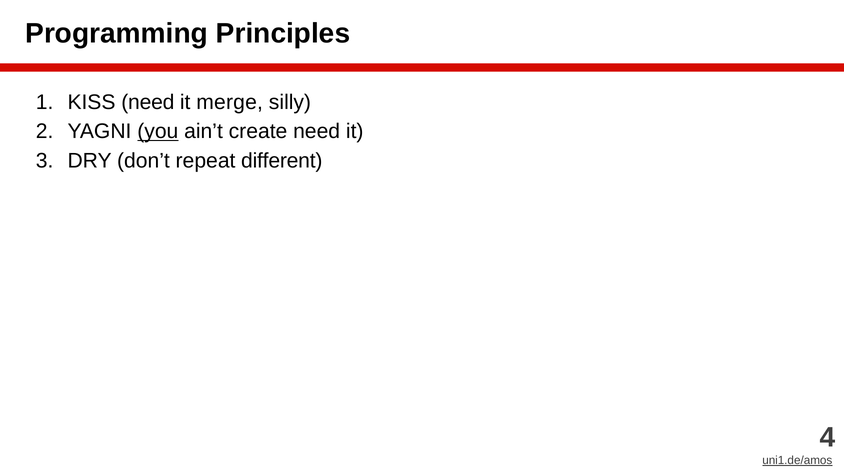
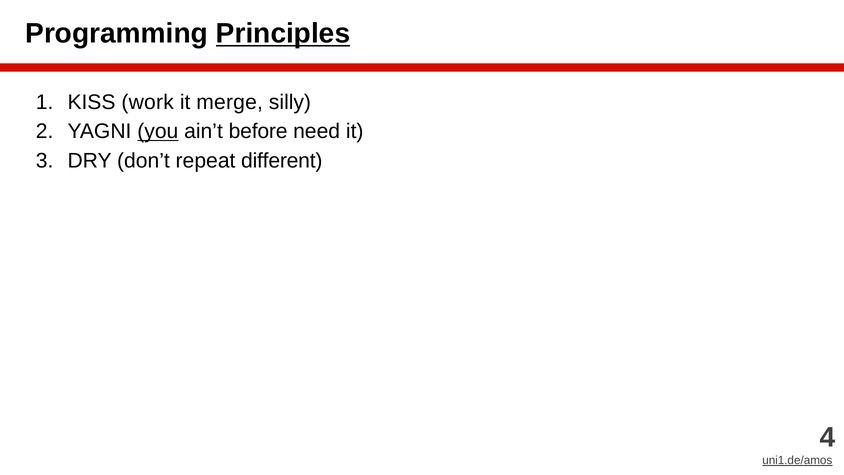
Principles underline: none -> present (283, 34)
KISS need: need -> work (148, 102)
create: create -> before (258, 131)
